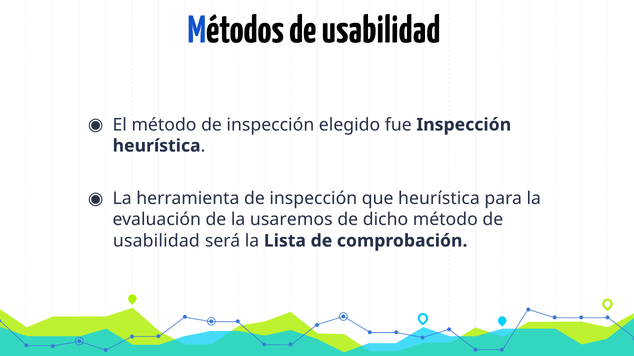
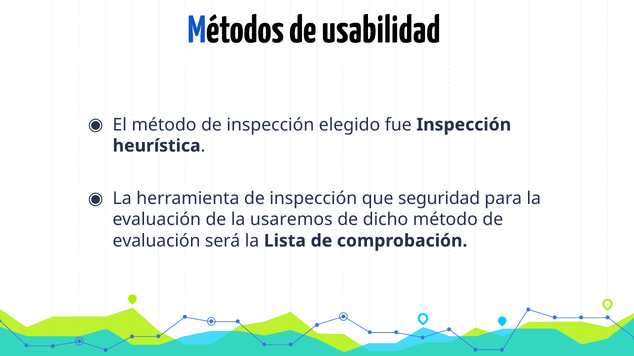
que heurística: heurística -> seguridad (439, 199)
usabilidad: usabilidad -> evaluación (157, 241)
